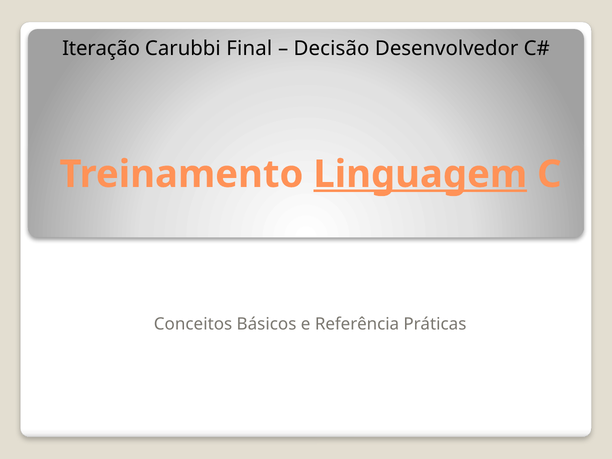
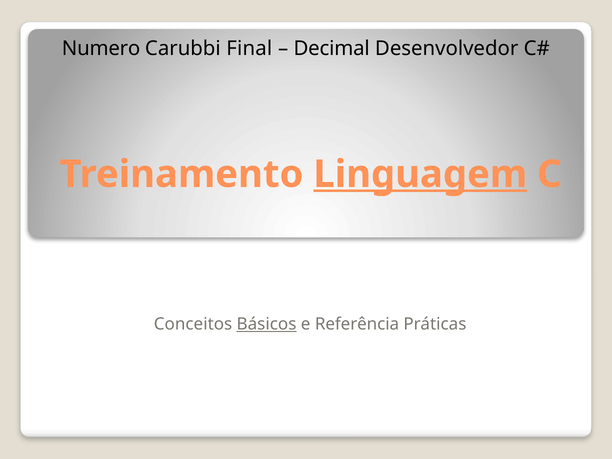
Iteração: Iteração -> Numero (101, 49)
Decisão: Decisão -> Decimal (332, 49)
Básicos underline: none -> present (267, 324)
